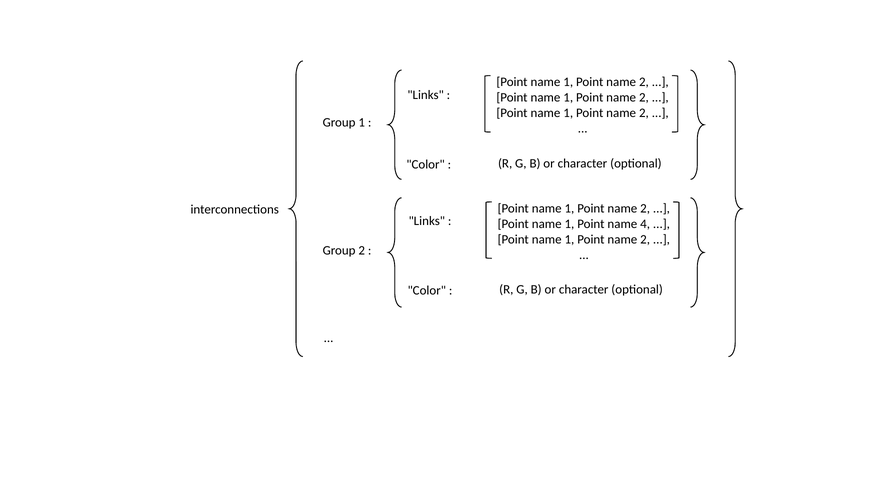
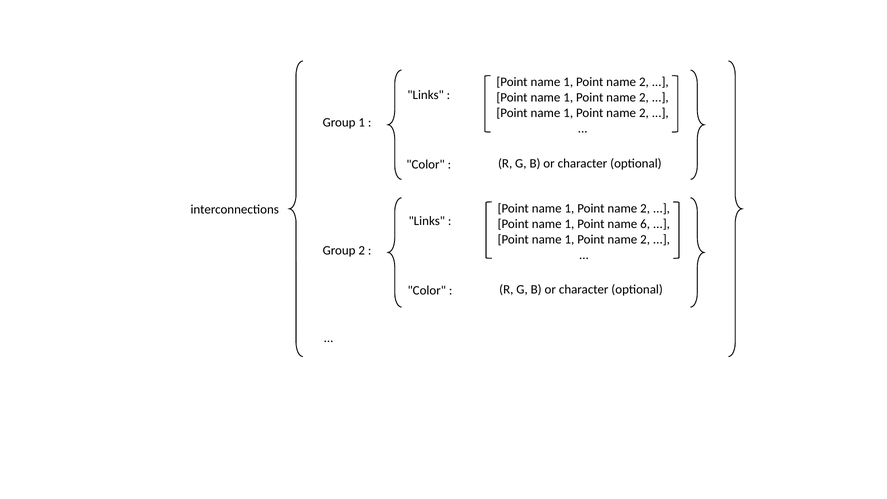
4: 4 -> 6 (645, 224)
